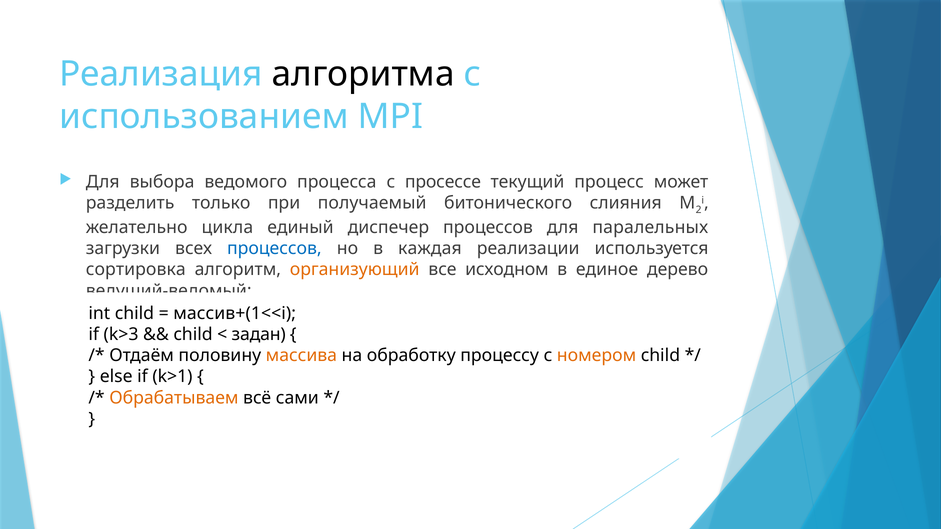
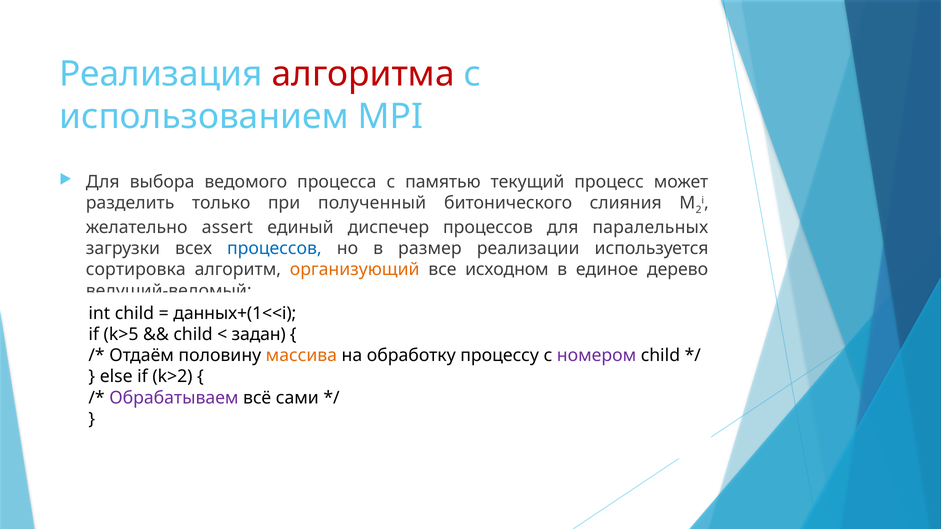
алгоритма colour: black -> red (363, 74)
просессе: просессе -> памятью (443, 182)
получаемый: получаемый -> полученный (372, 203)
цикла: цикла -> assert (227, 227)
каждая: каждая -> размер (430, 249)
массив+(1<<i: массив+(1<<i -> данных+(1<<i (235, 313)
k>3: k>3 -> k>5 (121, 335)
номером colour: orange -> purple (597, 356)
k>1: k>1 -> k>2 (172, 377)
Обрабатываем colour: orange -> purple (174, 398)
